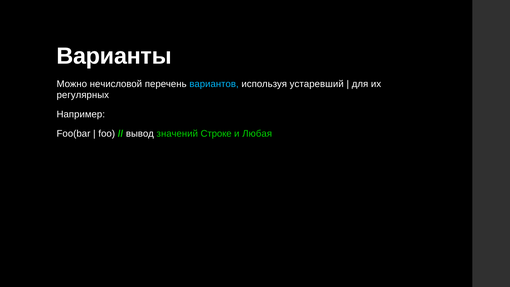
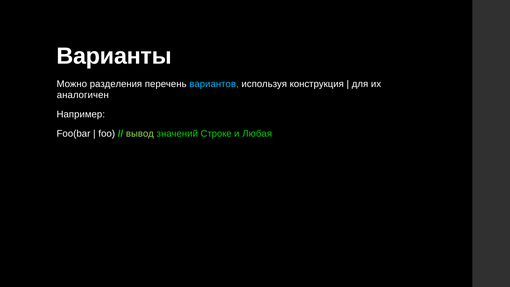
нечисловой: нечисловой -> разделения (116, 84)
устаревший: устаревший -> конструкция (317, 84)
регулярных: регулярных -> аналогичен (83, 95)
вывод colour: white -> light green (140, 134)
